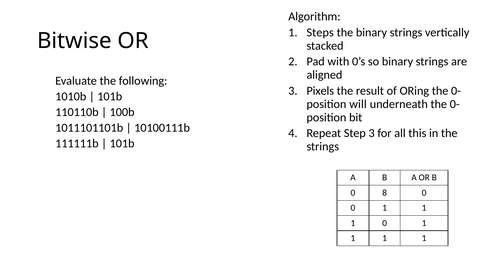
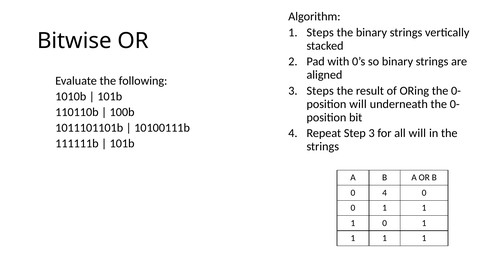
3 Pixels: Pixels -> Steps (320, 91)
all this: this -> will (417, 133)
0 8: 8 -> 4 (385, 193)
